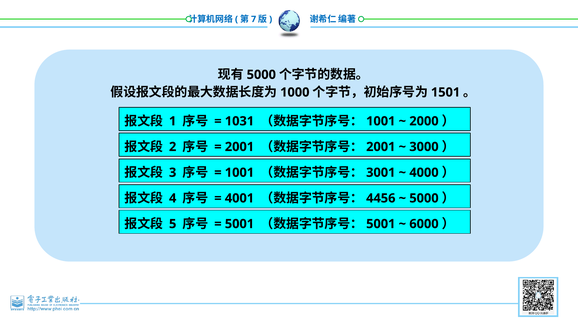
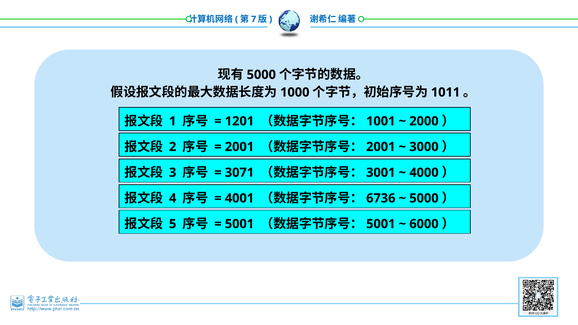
1501: 1501 -> 1011 (446, 92)
1031: 1031 -> 1201 (239, 121)
1001: 1001 -> 3071 (239, 173)
4456: 4456 -> 6736 (381, 198)
